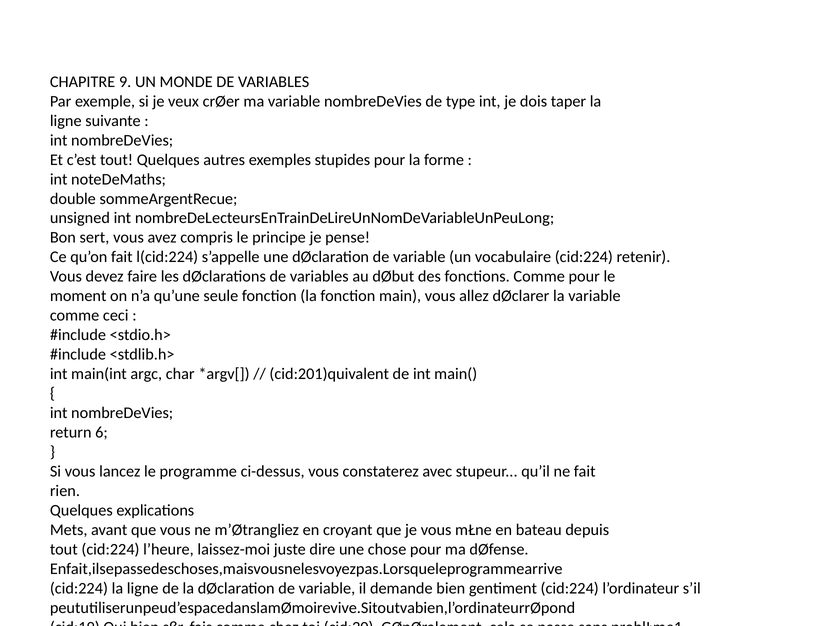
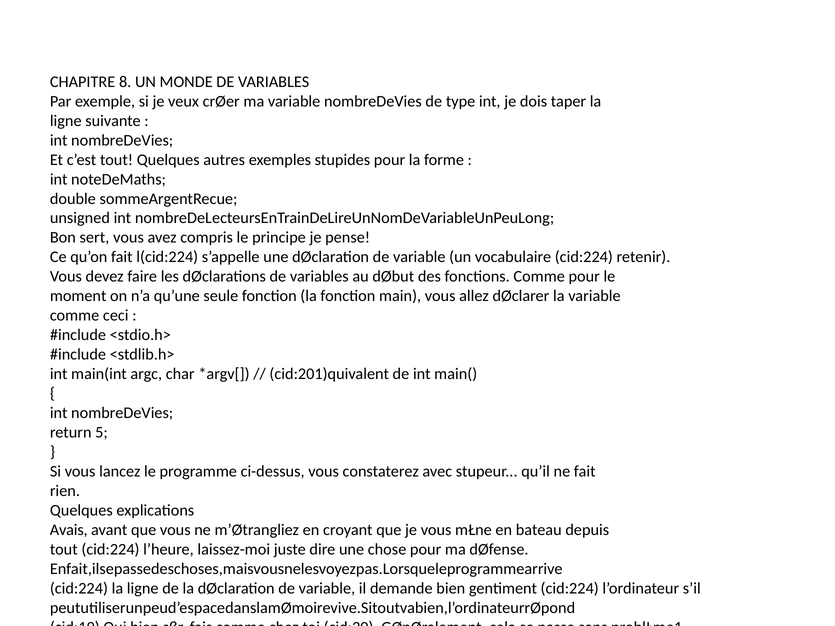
9: 9 -> 8 (125, 82)
6: 6 -> 5 (102, 433)
Mets: Mets -> Avais (69, 530)
